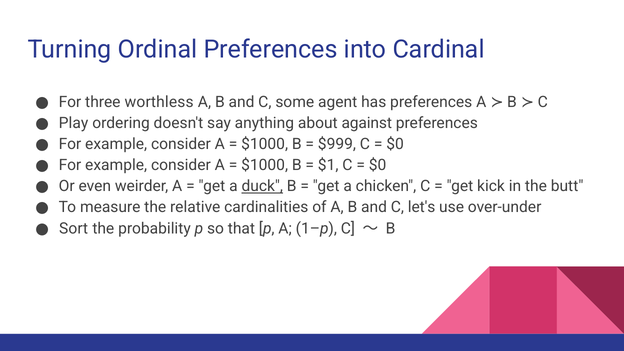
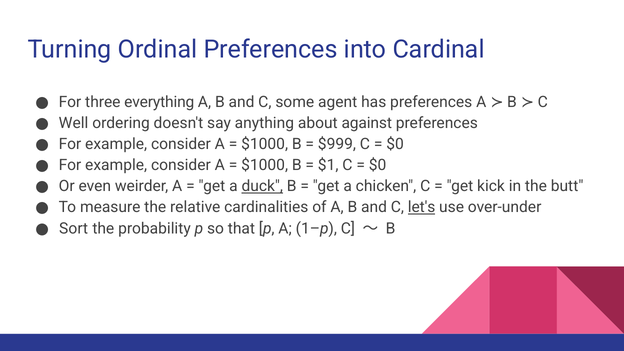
worthless: worthless -> everything (159, 102)
Play: Play -> Well (74, 123)
let's underline: none -> present (422, 207)
